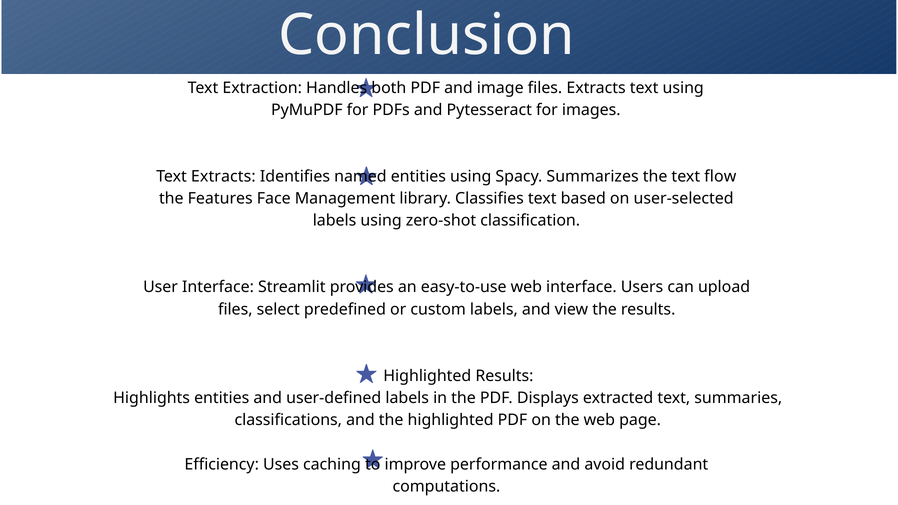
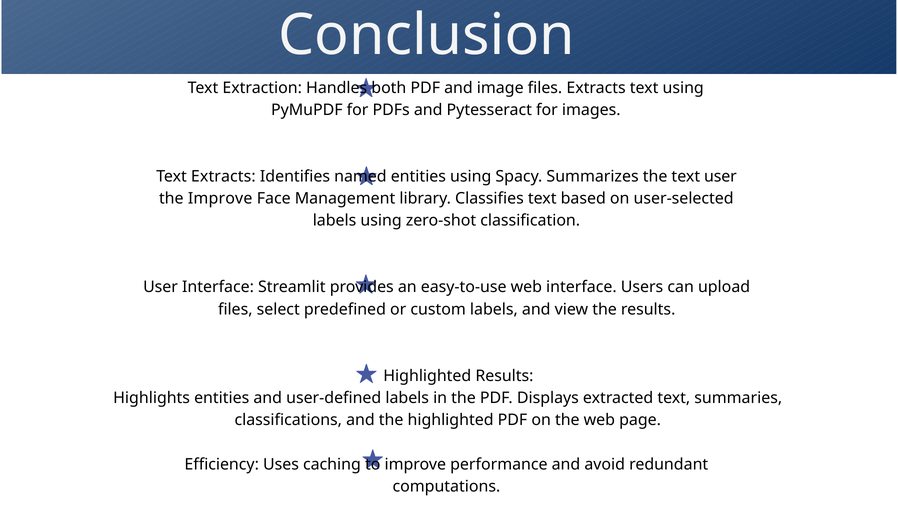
text flow: flow -> user (720, 176)
the Features: Features -> Improve (220, 199)
